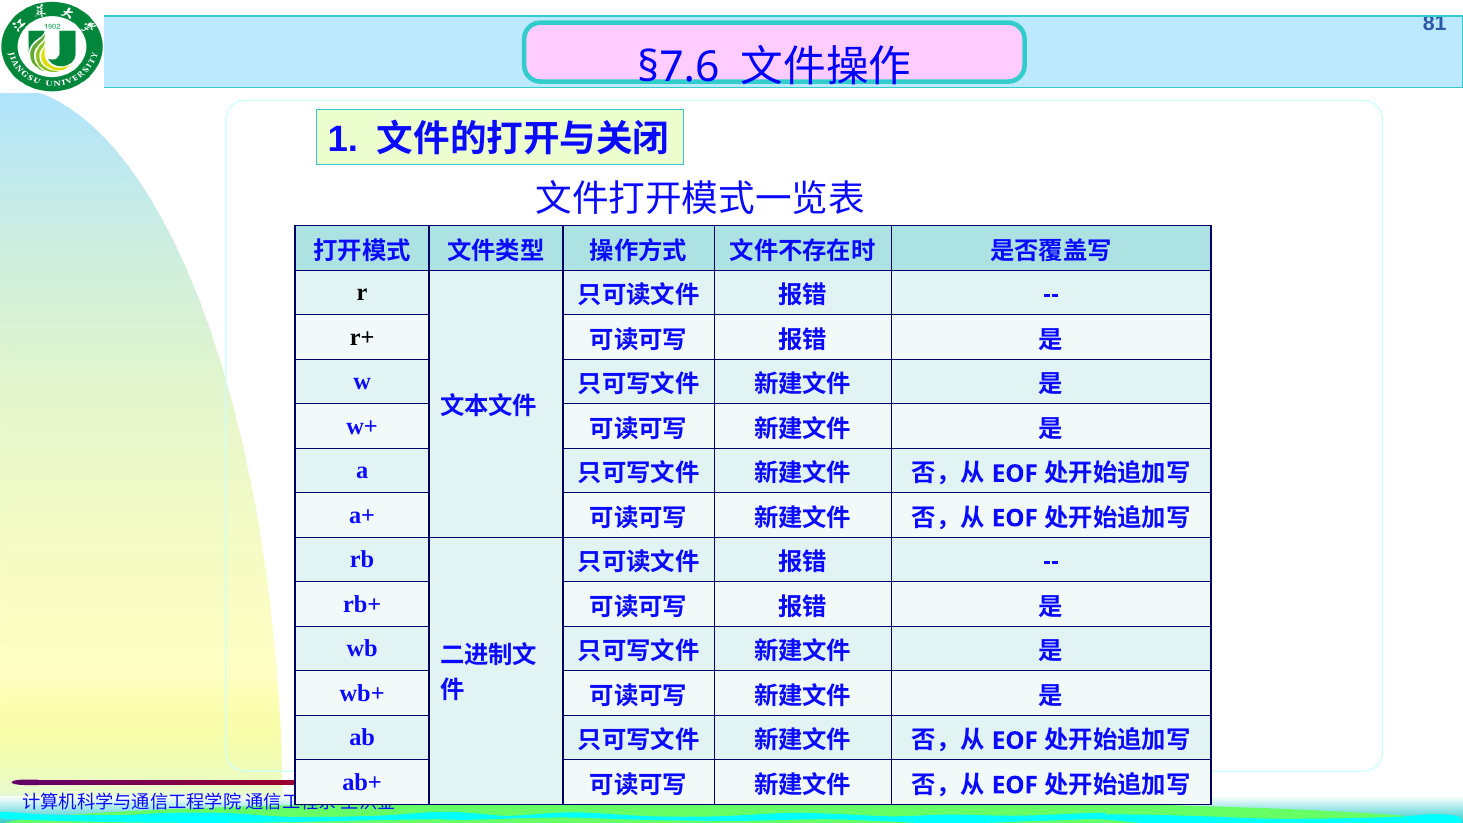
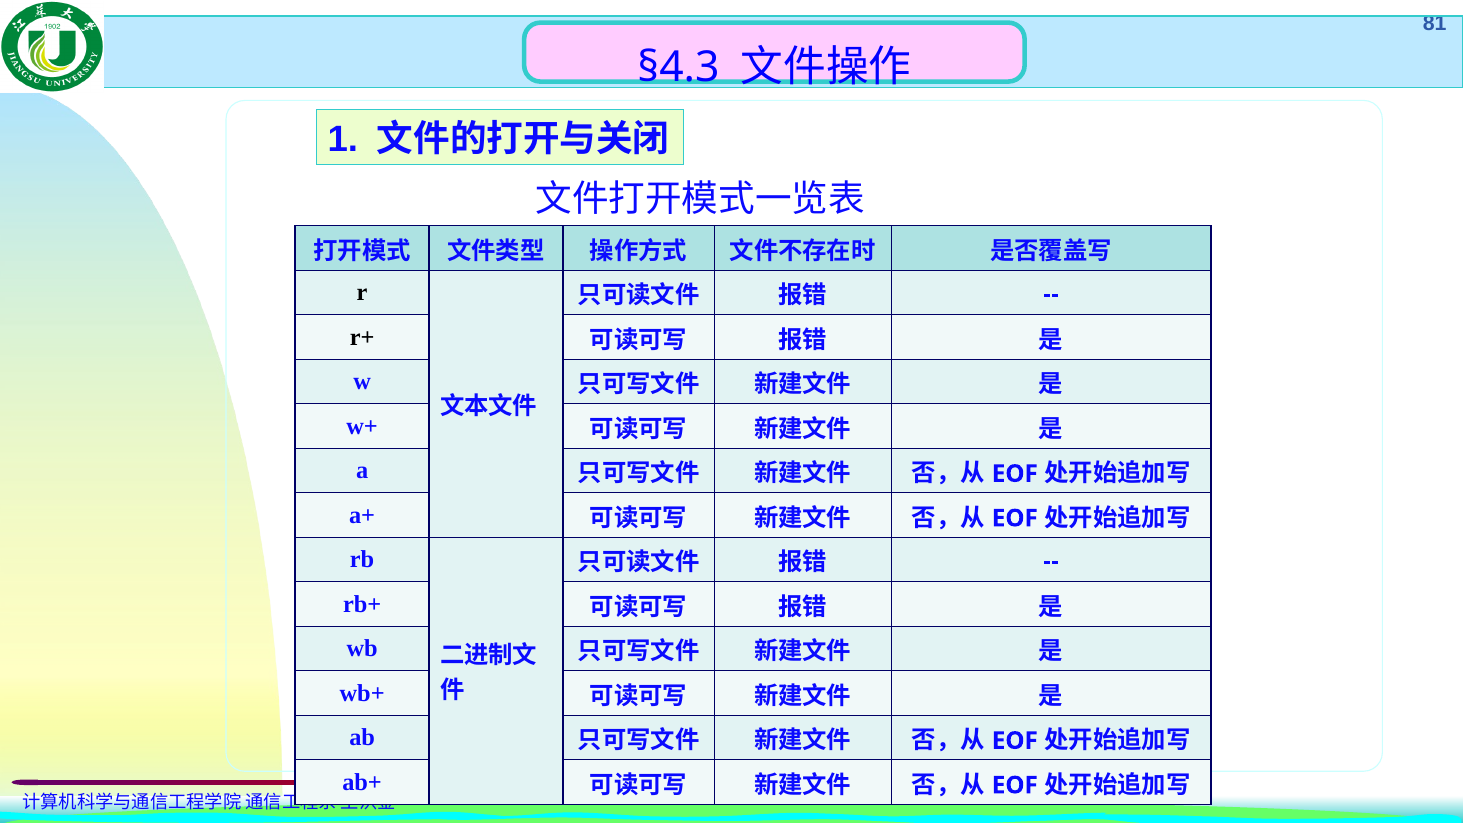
§7.6: §7.6 -> §4.3 (678, 68)
